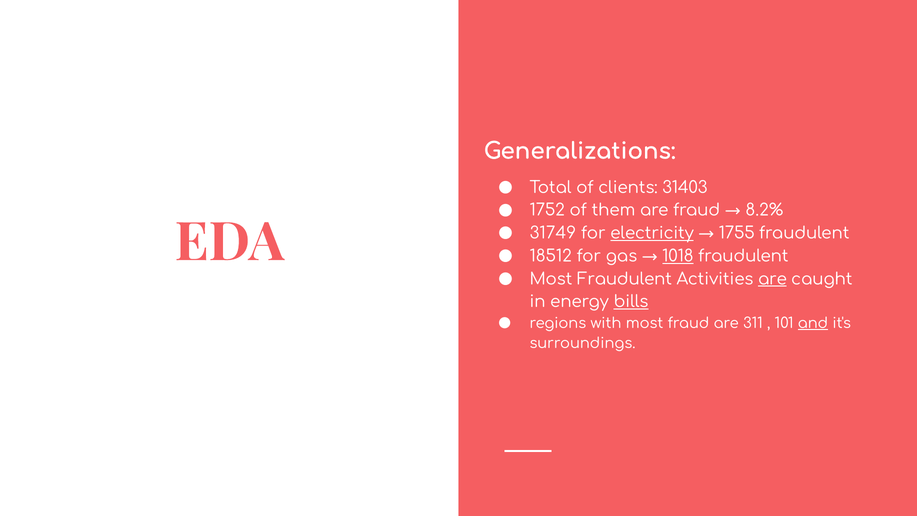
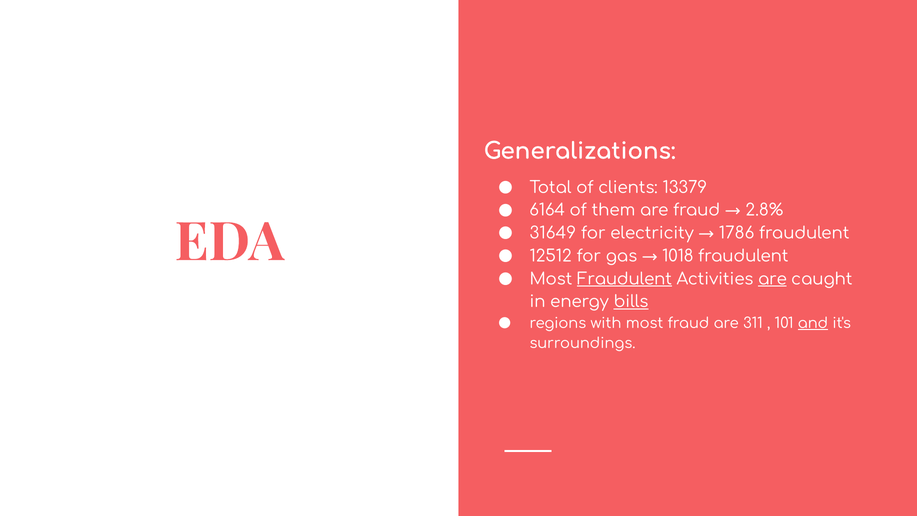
31403: 31403 -> 13379 (685, 188)
1752: 1752 -> 6164 (547, 210)
8.2%: 8.2% -> 2.8% (764, 210)
31749: 31749 -> 31649 (553, 233)
electricity underline: present -> none (652, 233)
1755: 1755 -> 1786 (737, 233)
18512: 18512 -> 12512 (551, 256)
1018 underline: present -> none (678, 256)
Fraudulent underline: none -> present (625, 279)
